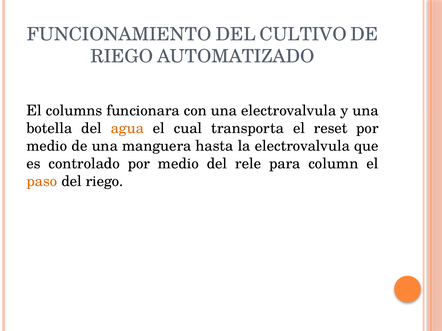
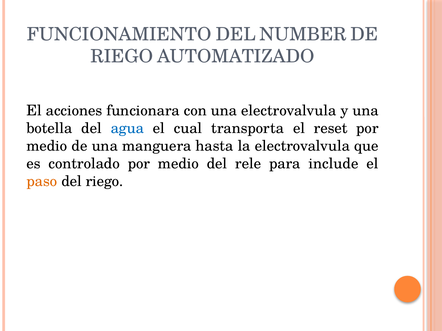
CULTIVO: CULTIVO -> NUMBER (303, 34)
columns: columns -> acciones (74, 111)
agua colour: orange -> blue (127, 128)
column: column -> include (333, 164)
